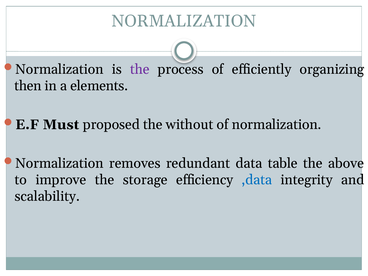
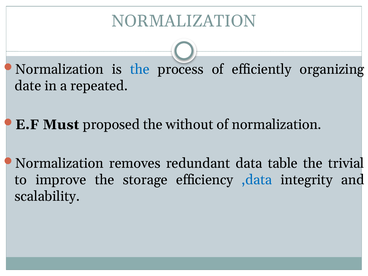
the colour: purple -> blue (140, 69)
then: then -> date (28, 86)
elements: elements -> repeated (99, 86)
above: above -> trivial (346, 163)
